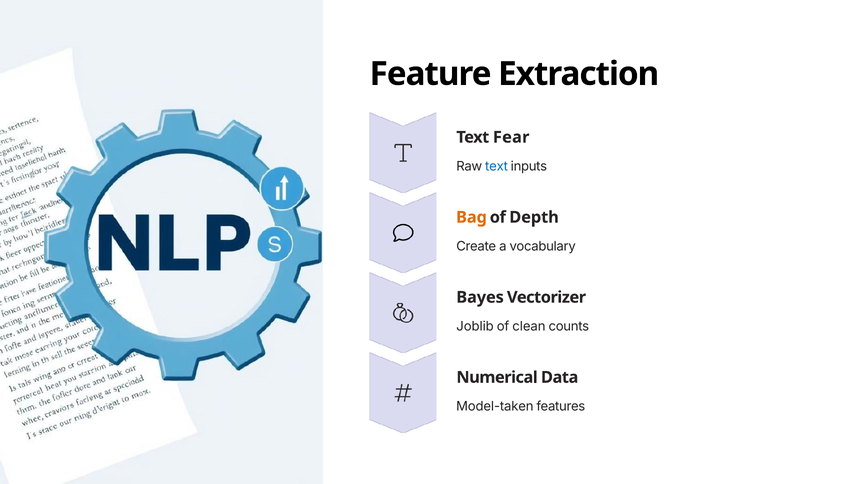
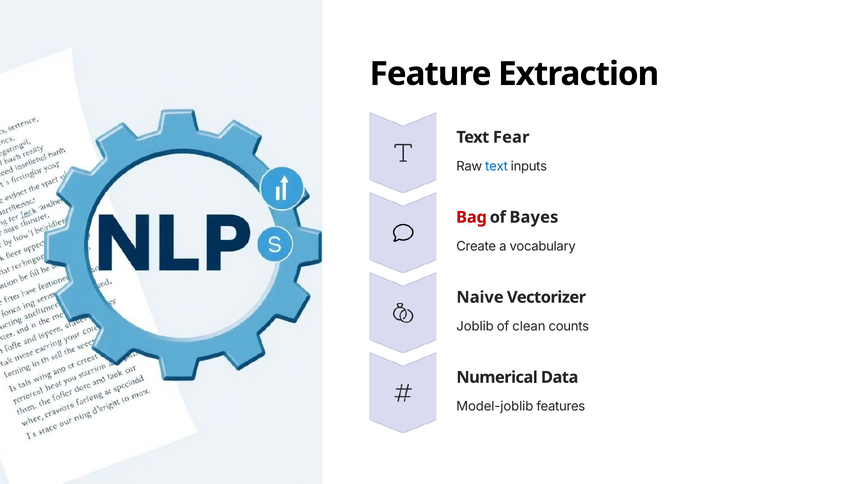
Bag colour: orange -> red (471, 217)
Depth: Depth -> Bayes (534, 217)
Bayes: Bayes -> Naive (480, 298)
Model-taken: Model-taken -> Model-joblib (495, 407)
